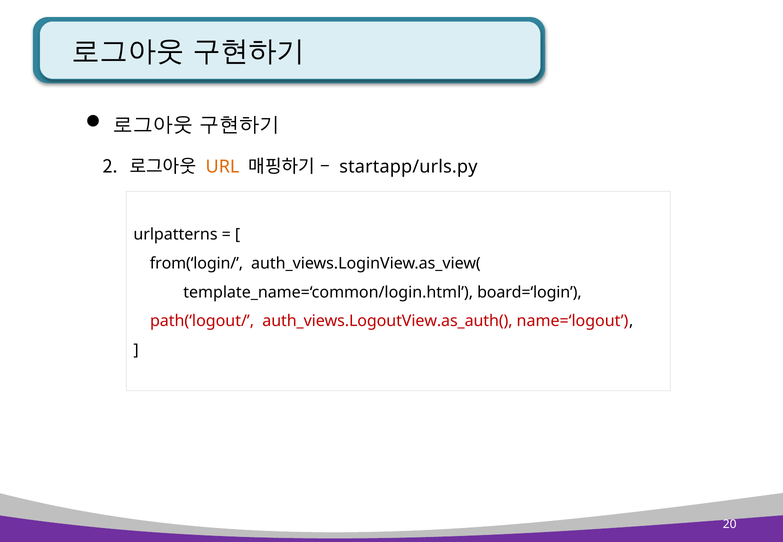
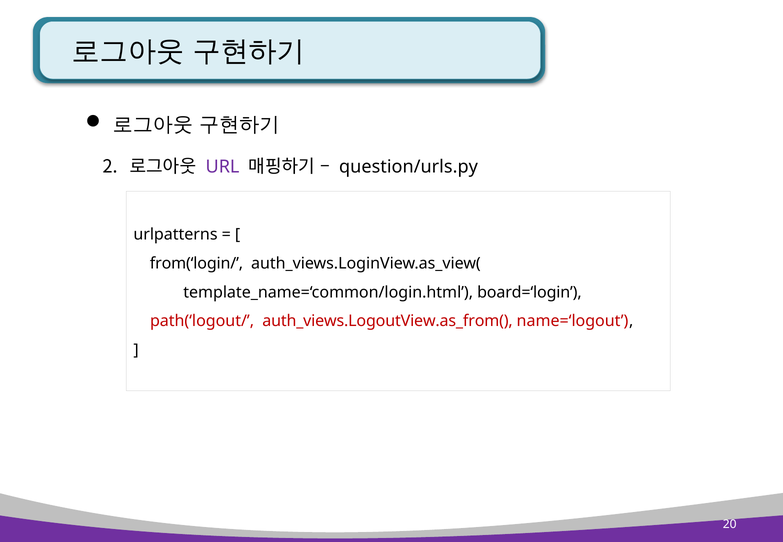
URL colour: orange -> purple (223, 167)
startapp/urls.py: startapp/urls.py -> question/urls.py (408, 167)
auth_views.LogoutView.as_auth(: auth_views.LogoutView.as_auth( -> auth_views.LogoutView.as_from( (388, 321)
